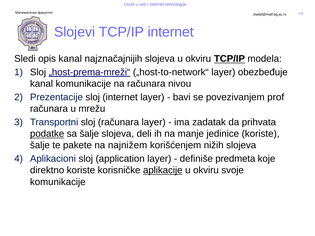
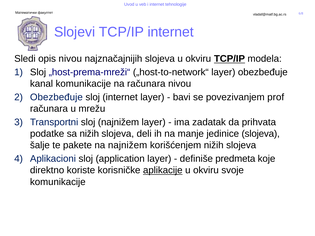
opis kanal: kanal -> nivou (70, 59)
„host-prema-mreži“ underline: present -> none (89, 72)
Prezentacije: Prezentacije -> Obezbeđuje (56, 97)
sloj računara: računara -> najnižem (118, 122)
podatke underline: present -> none (47, 134)
sa šalje: šalje -> nižih (89, 134)
jedinice koriste: koriste -> slojeva (261, 134)
